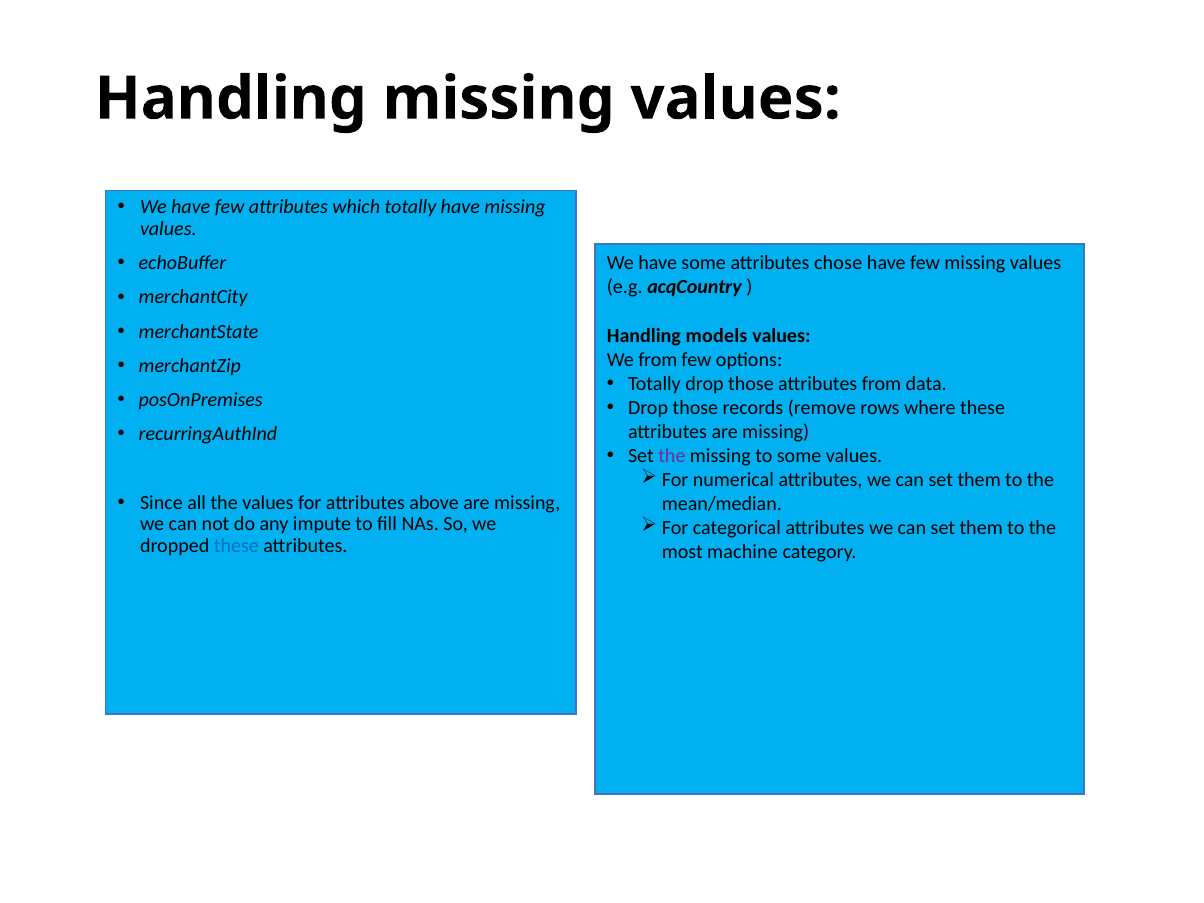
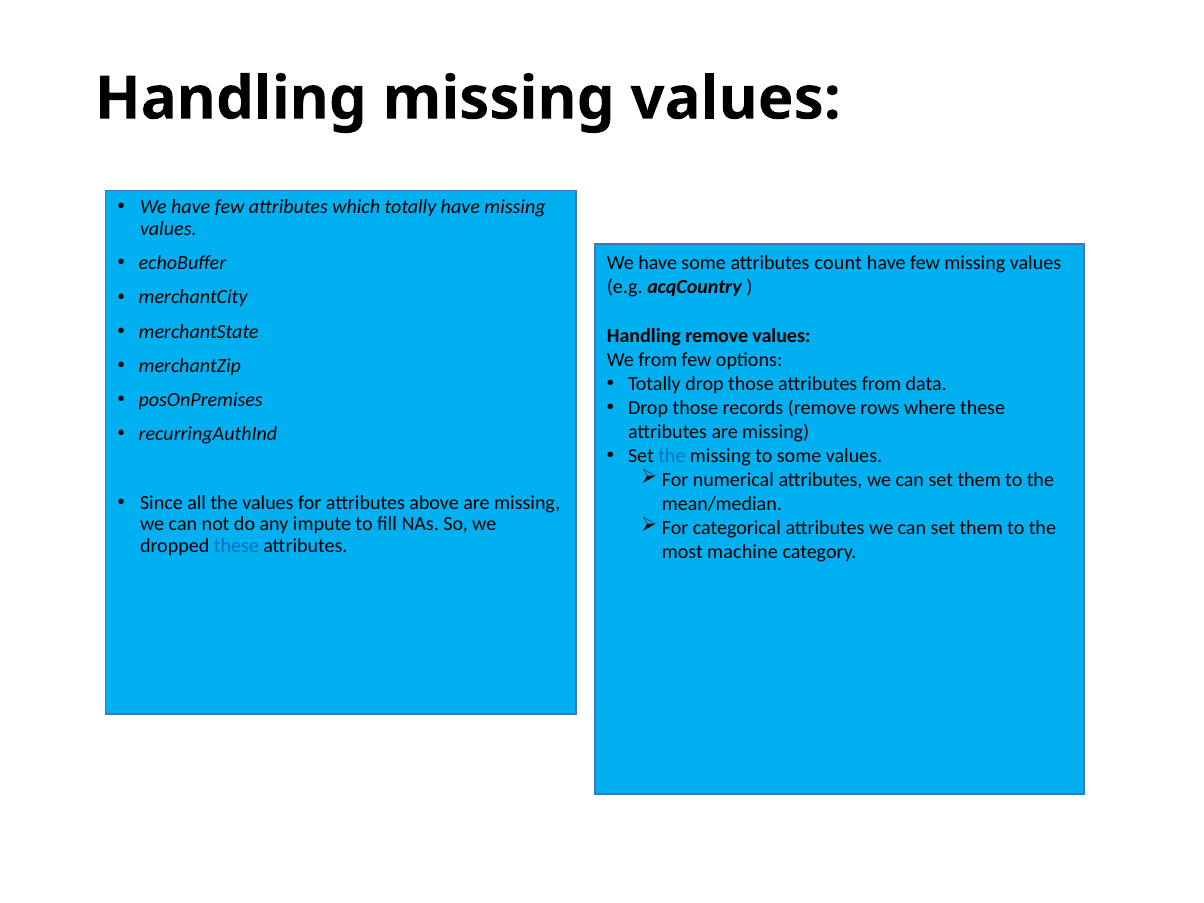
chose: chose -> count (838, 263)
Handling models: models -> remove (717, 335)
the colour: purple -> blue (672, 456)
